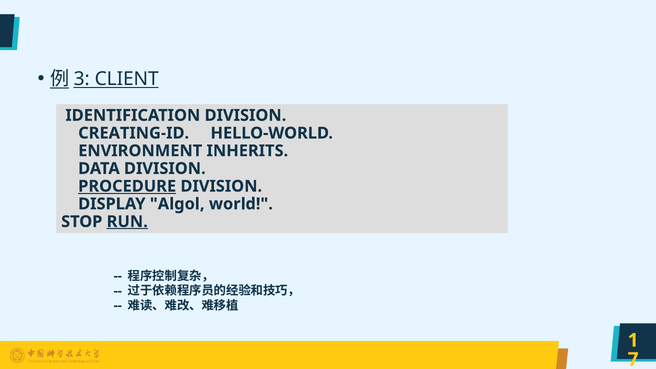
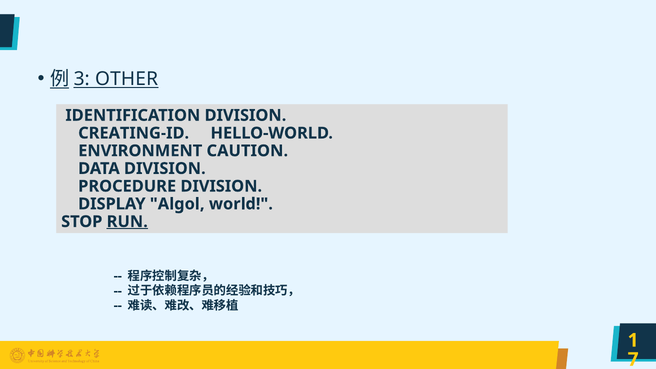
CLIENT: CLIENT -> OTHER (127, 79)
INHERITS: INHERITS -> CAUTION (247, 151)
PROCEDURE underline: present -> none (127, 186)
